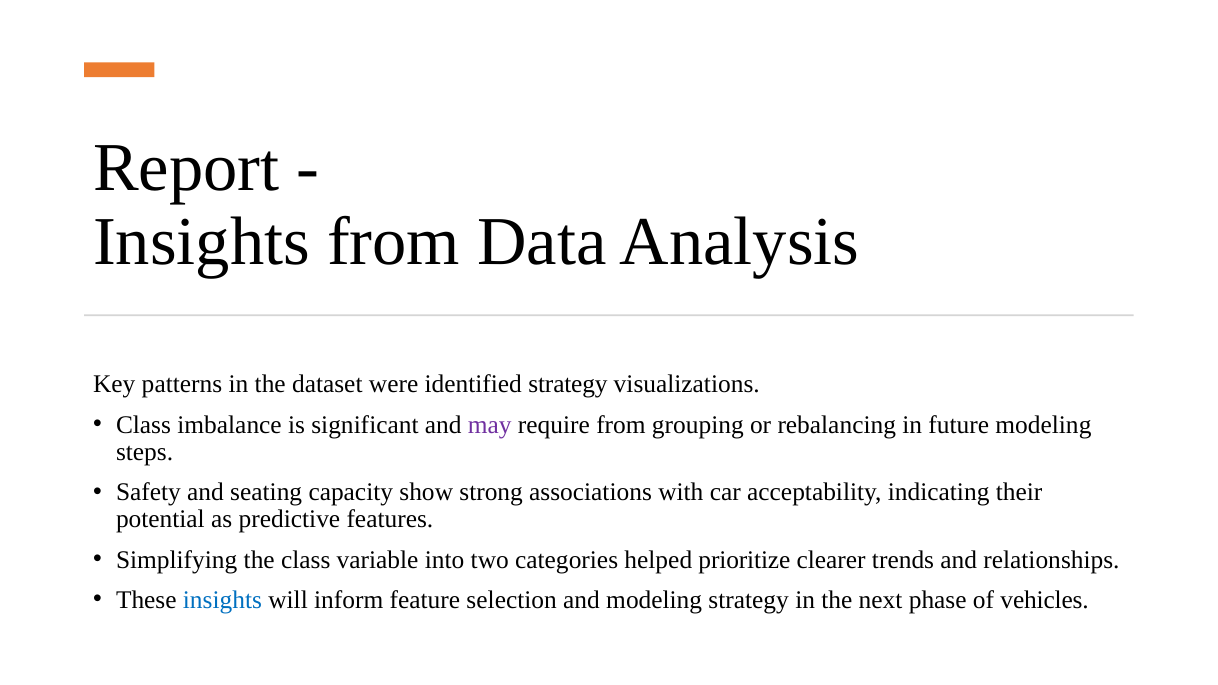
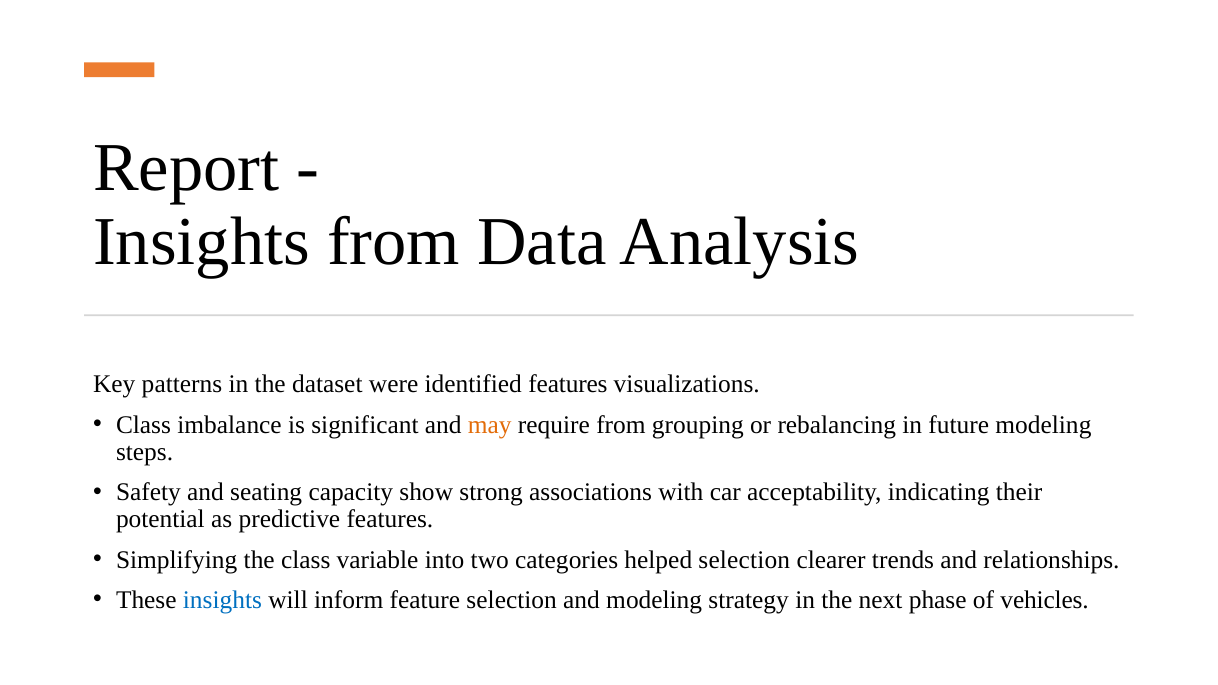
identified strategy: strategy -> features (568, 385)
may colour: purple -> orange (490, 425)
helped prioritize: prioritize -> selection (744, 560)
